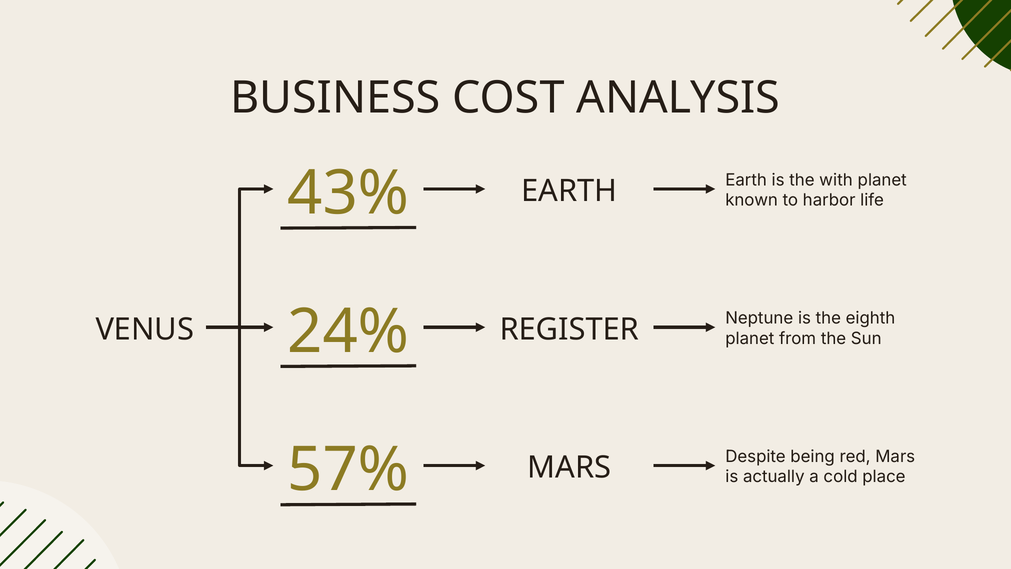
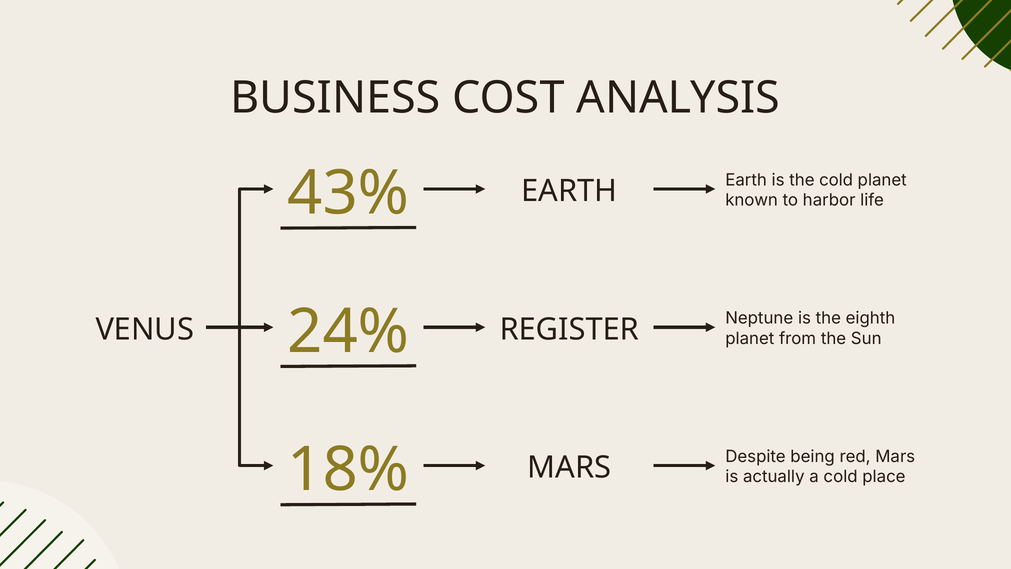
the with: with -> cold (836, 180)
57%: 57% -> 18% (348, 470)
